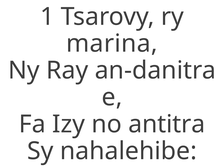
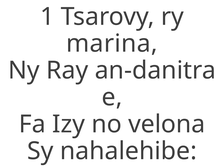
antitra: antitra -> velona (167, 124)
